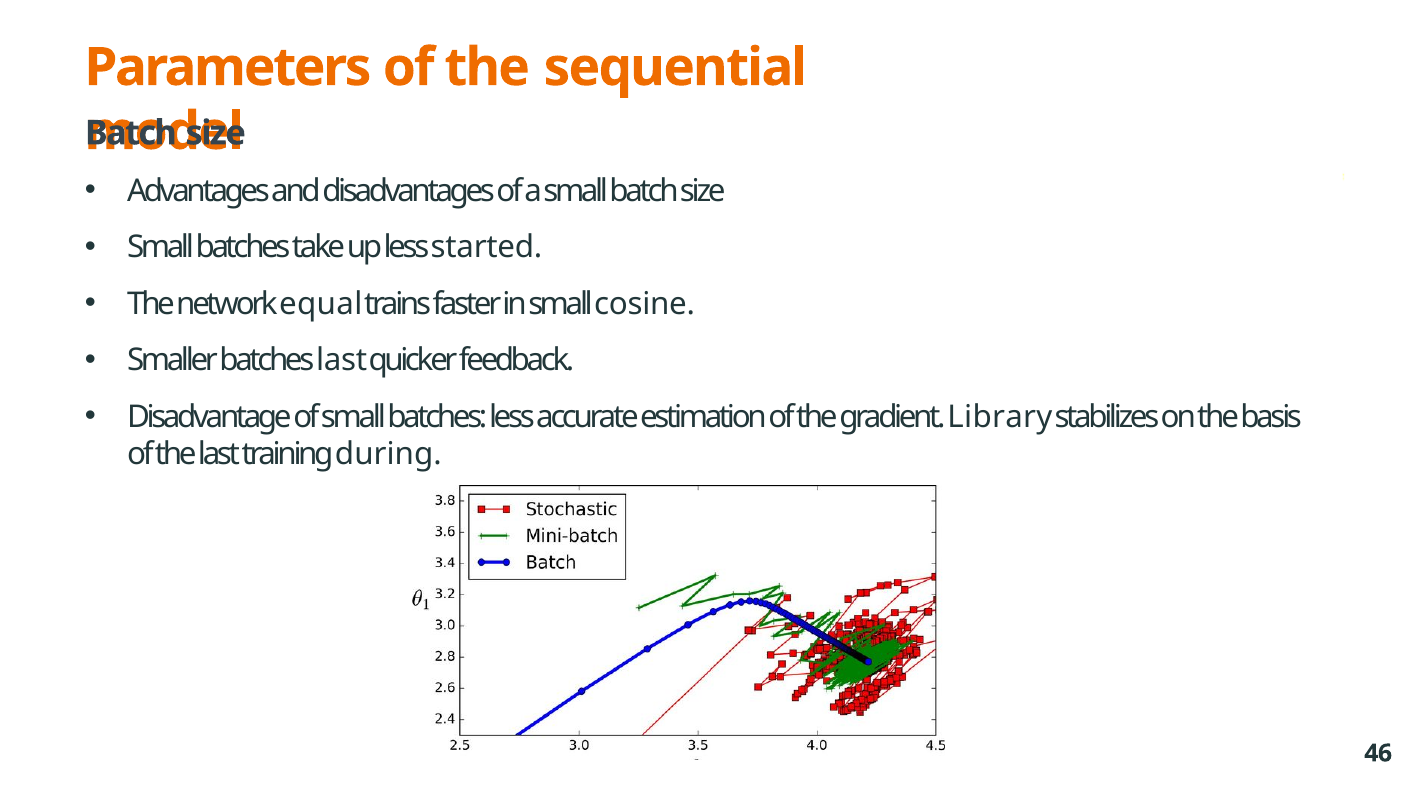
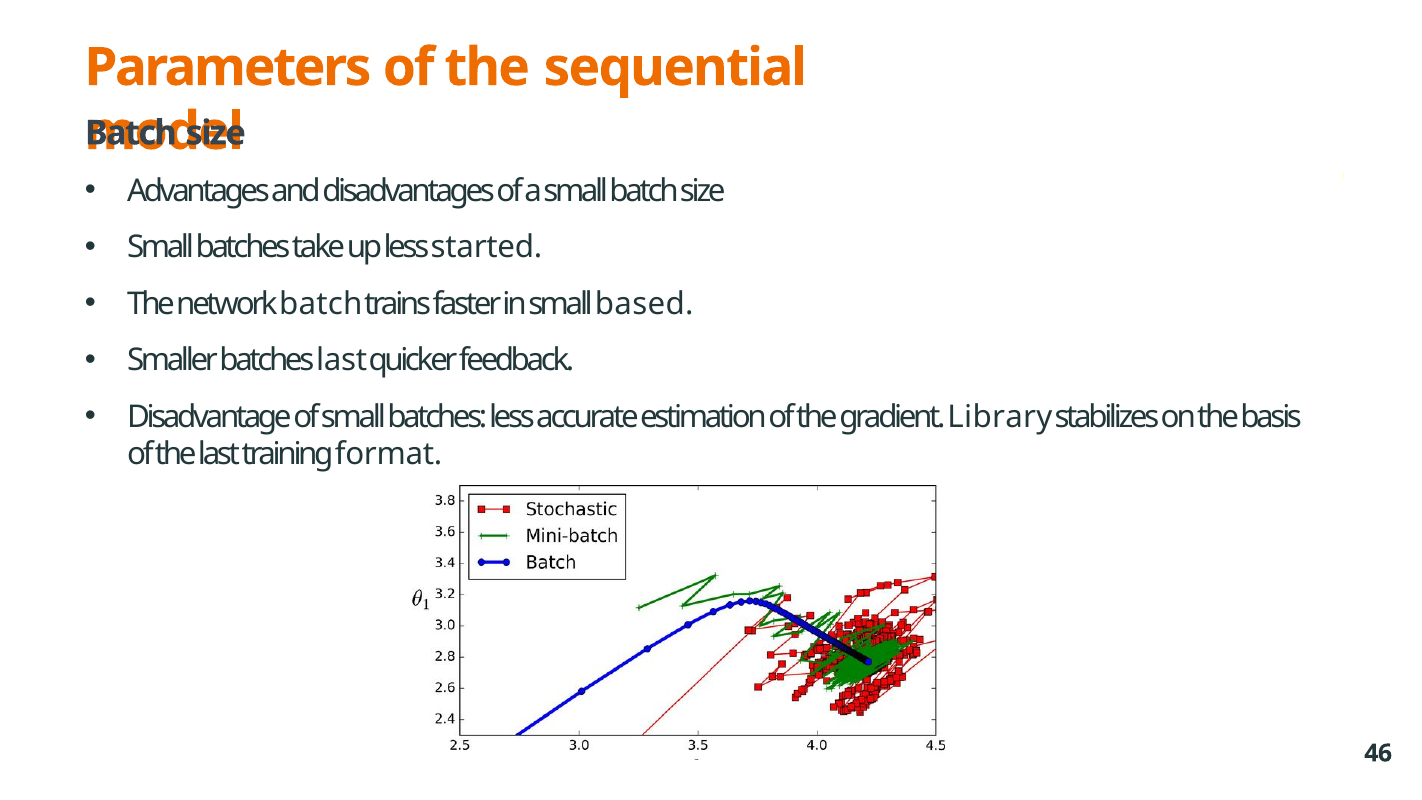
network equal: equal -> batch (321, 304)
cosine: cosine -> based (644, 304)
during: during -> format (389, 455)
